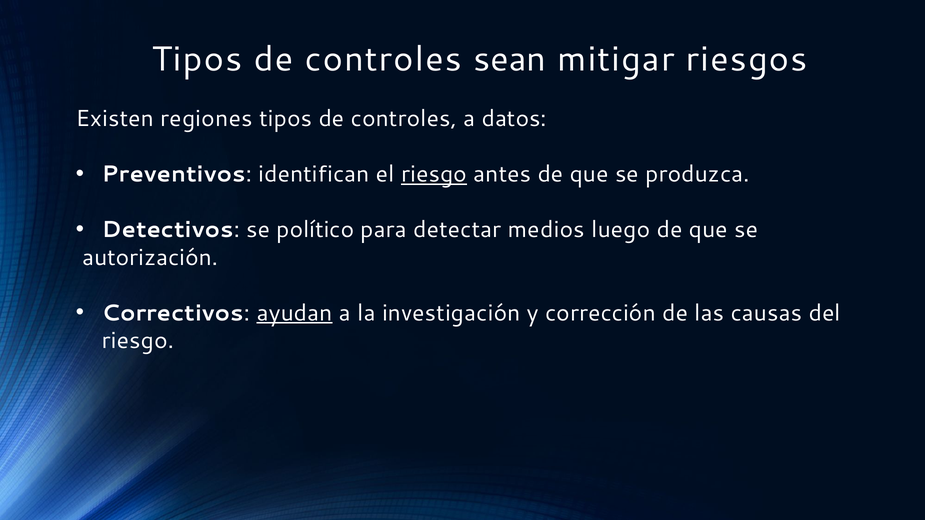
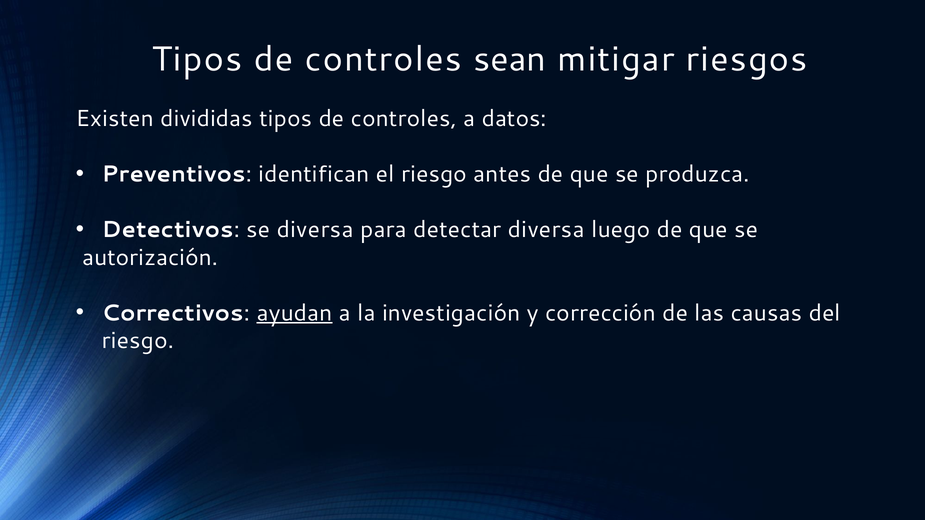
regiones: regiones -> divididas (207, 119)
riesgo underline: present -> none (434, 174)
se político: político -> diversa (315, 230)
detectar medios: medios -> diversa (546, 230)
